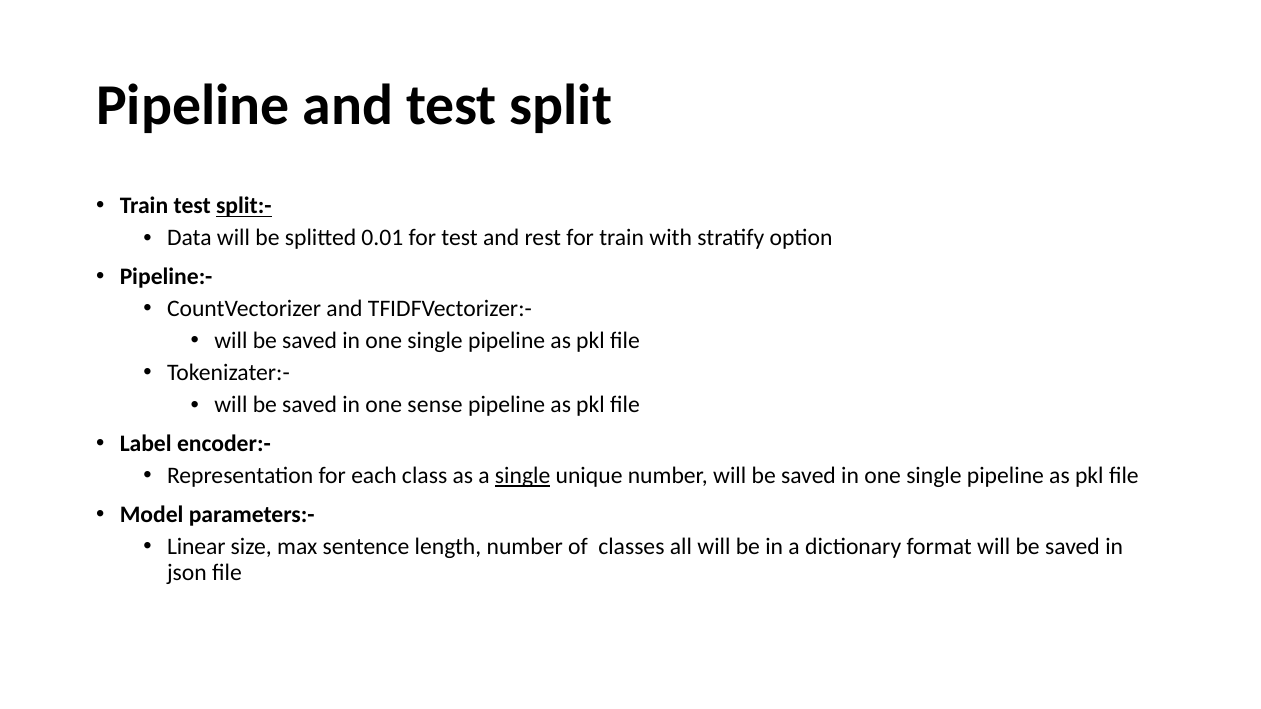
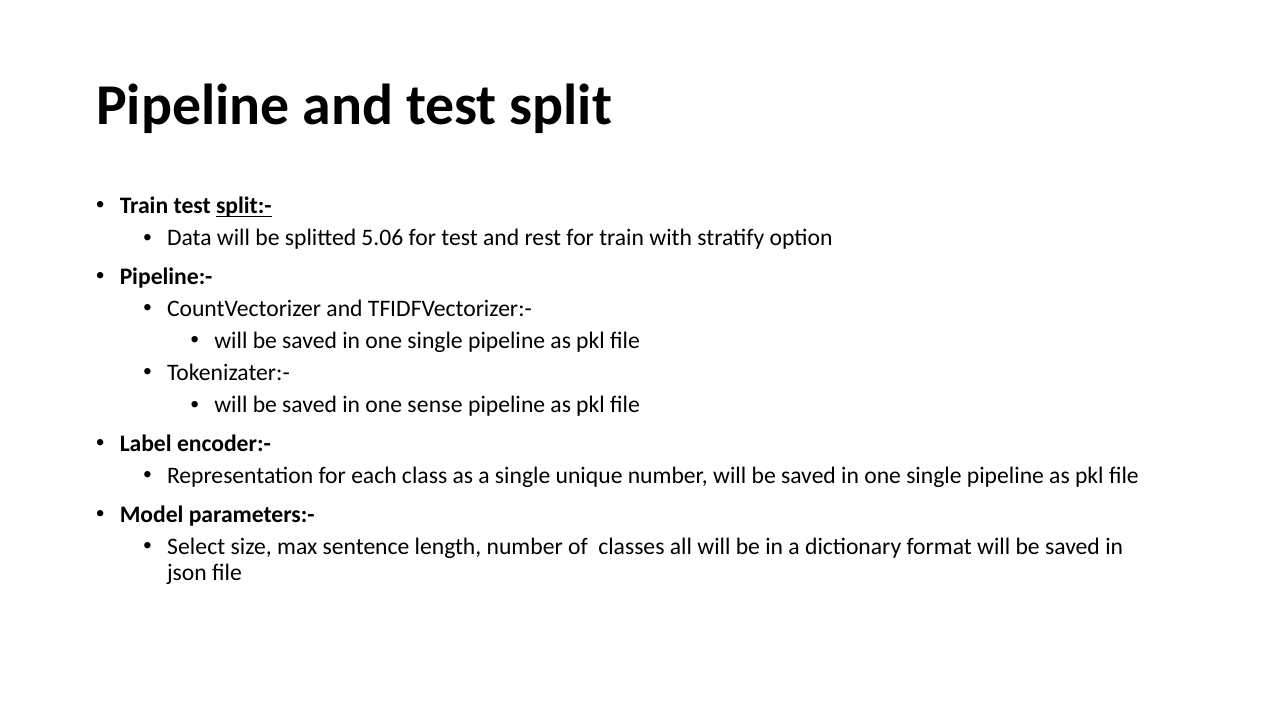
0.01: 0.01 -> 5.06 (382, 238)
single underline: present -> none (523, 476)
Linear: Linear -> Select (196, 547)
